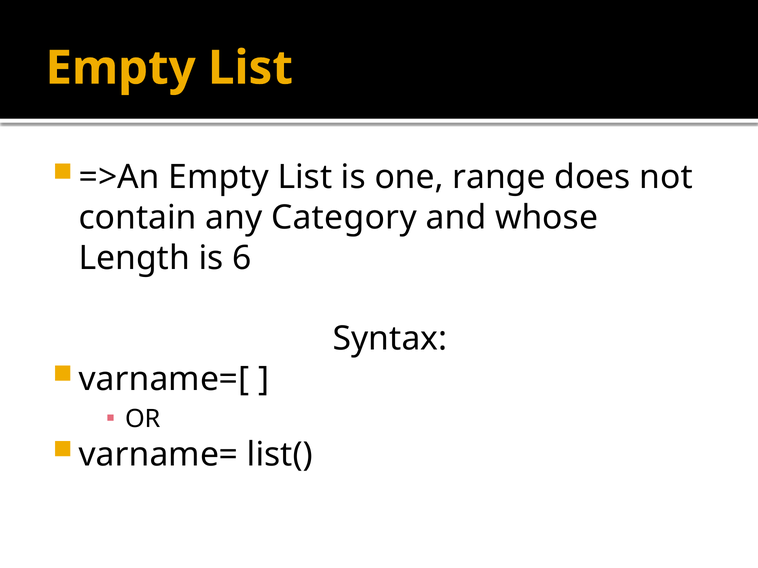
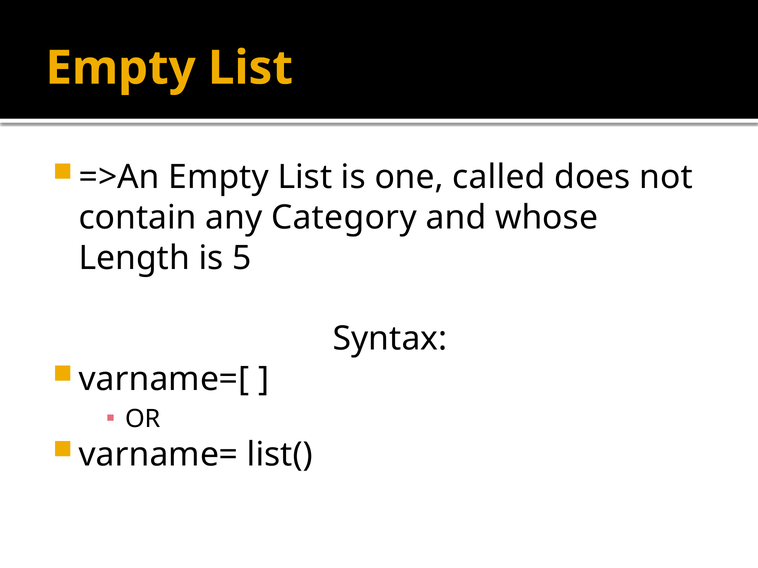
range: range -> called (499, 177)
6: 6 -> 5 (242, 258)
